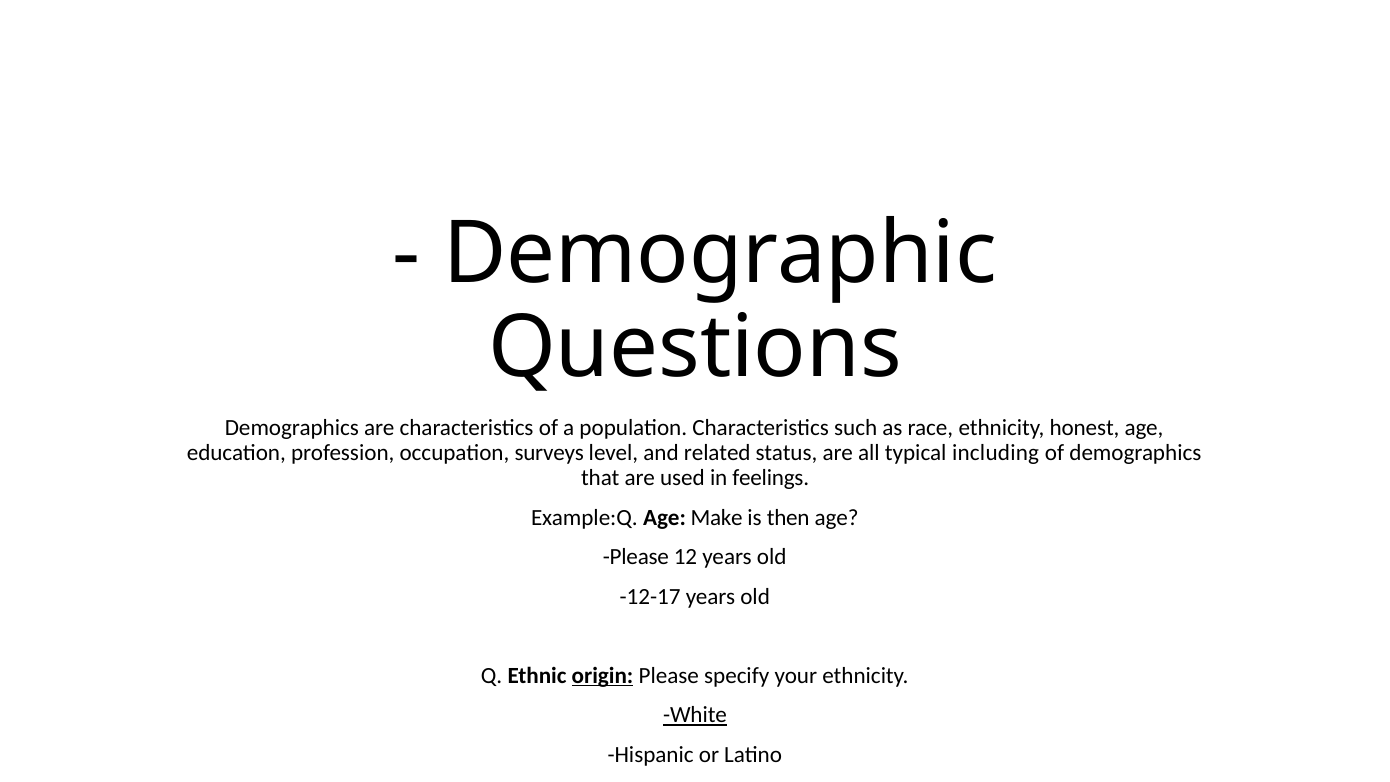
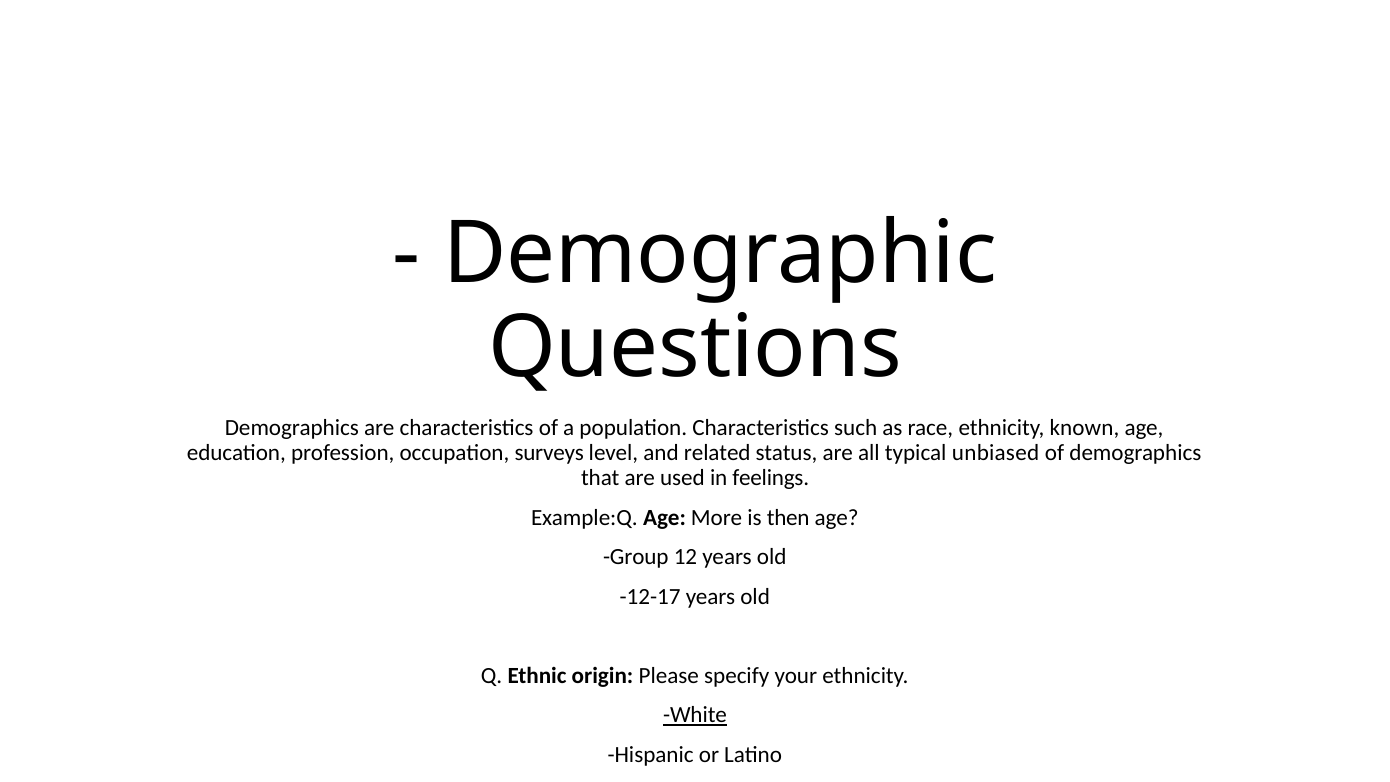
honest: honest -> known (1084, 428)
including: including -> unbiased (996, 453)
Make: Make -> More (717, 518)
Please: Please -> Group (636, 557)
origin underline: present -> none (603, 675)
